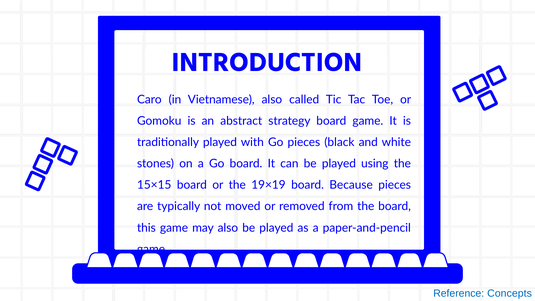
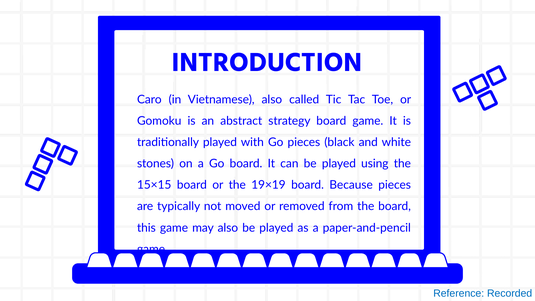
Concepts: Concepts -> Recorded (510, 293)
